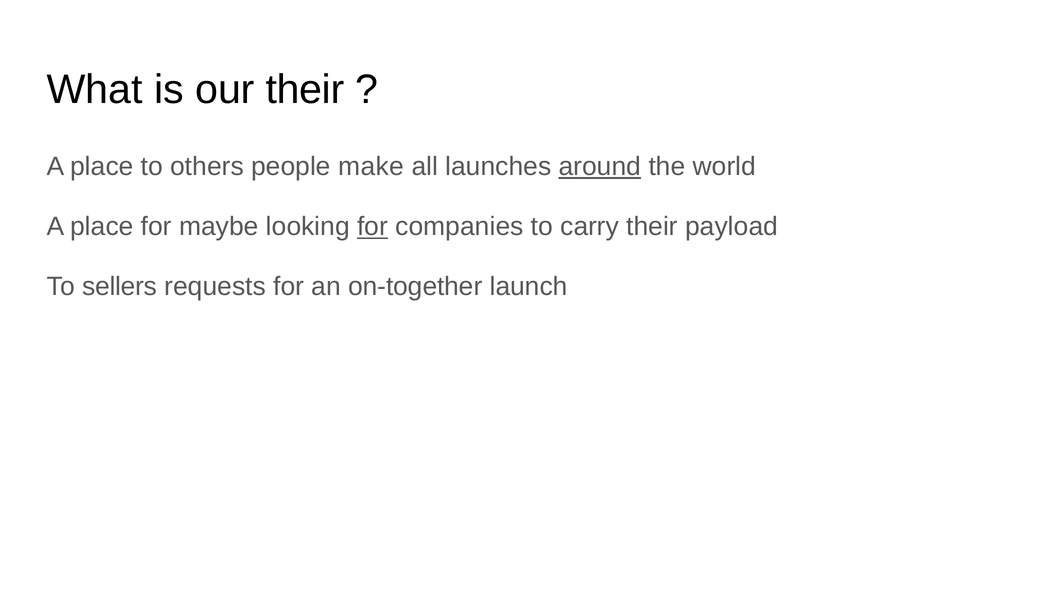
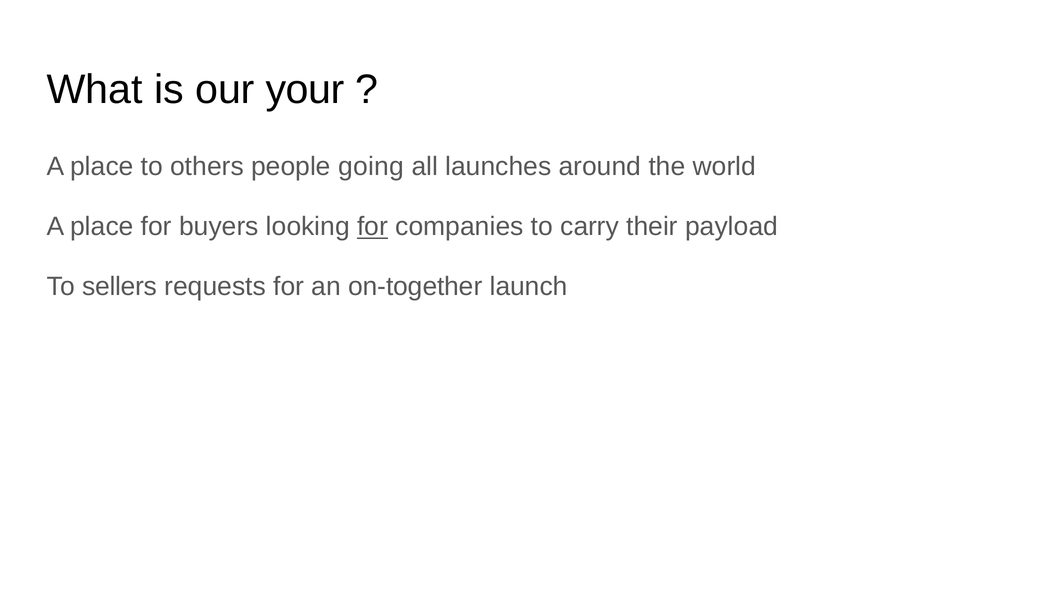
our their: their -> your (305, 90)
make: make -> going (371, 167)
around underline: present -> none (600, 167)
maybe: maybe -> buyers (219, 227)
